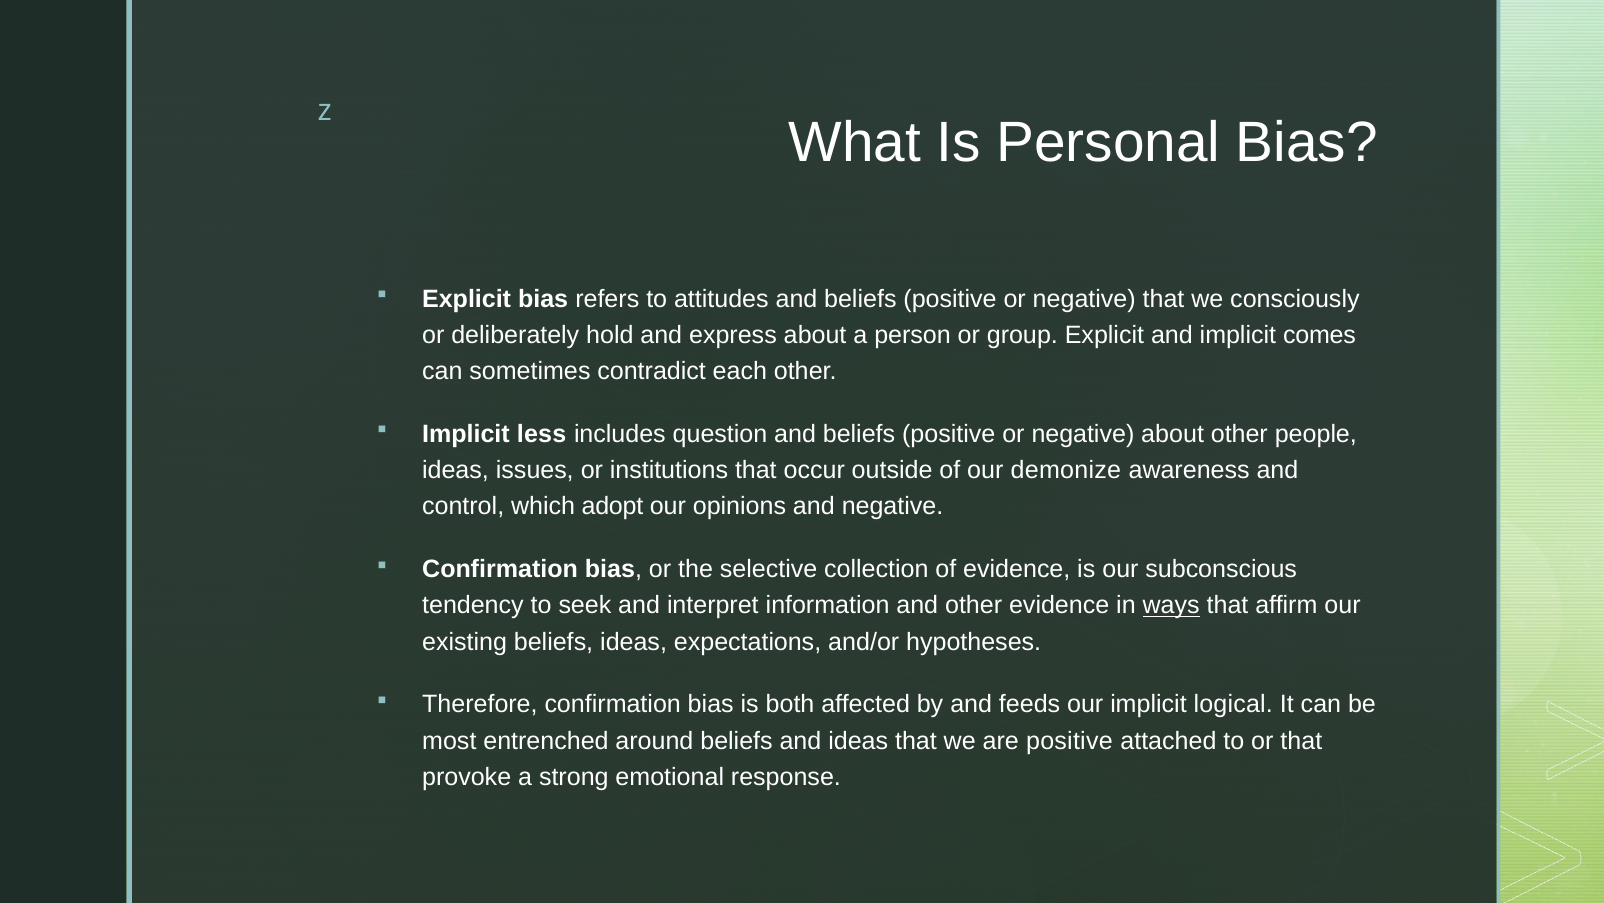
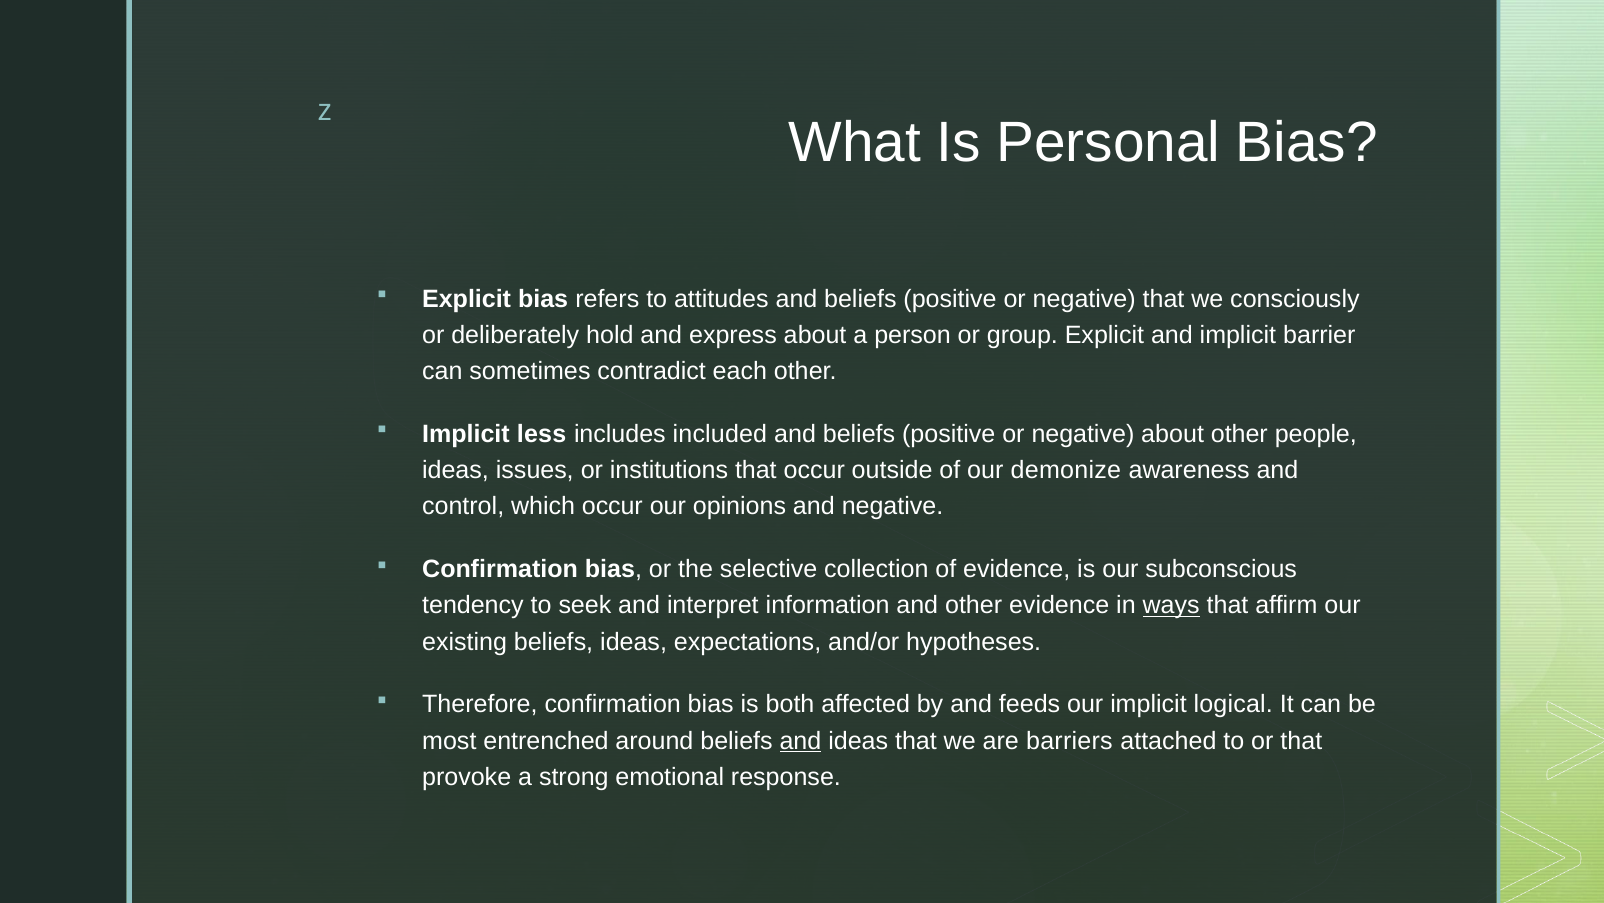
comes: comes -> barrier (1319, 335)
question: question -> included (720, 434)
which adopt: adopt -> occur (612, 506)
and underline: none -> present (800, 740)
are positive: positive -> barriers (1069, 740)
